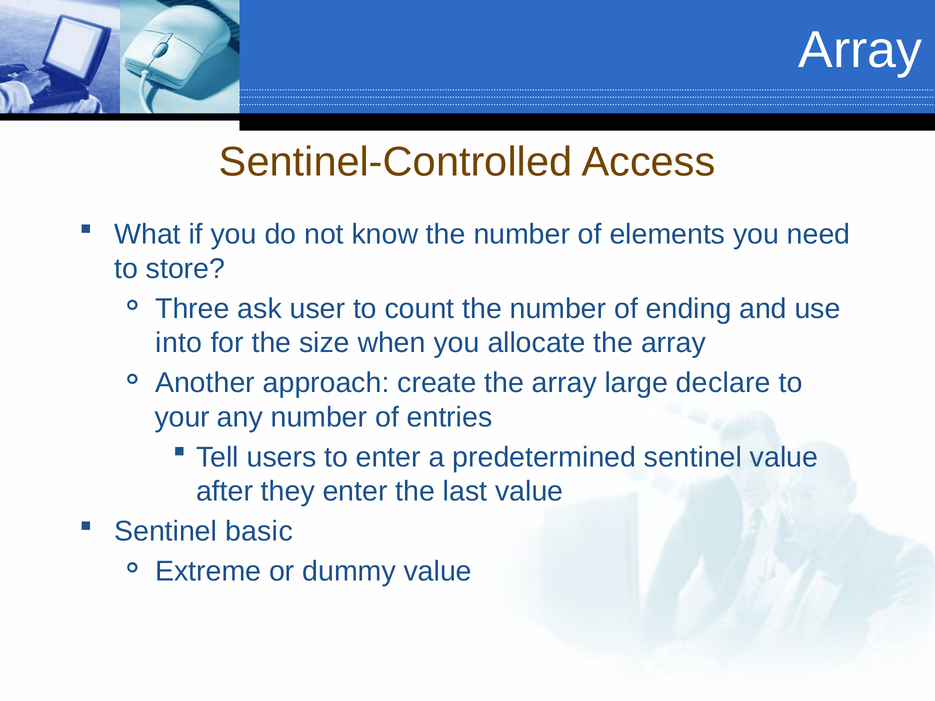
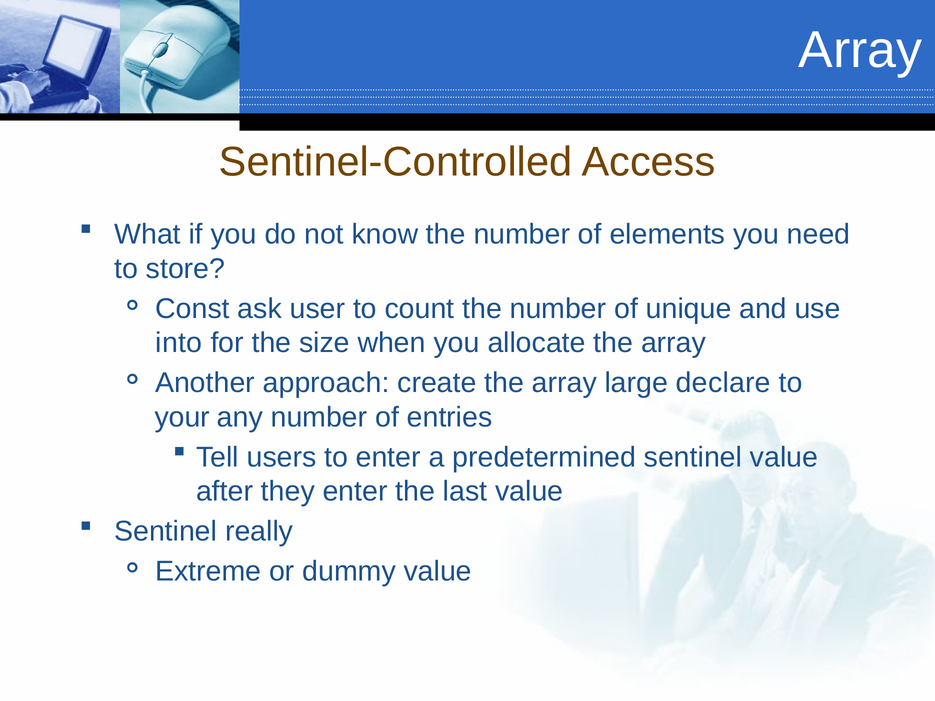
Three: Three -> Const (192, 309)
ending: ending -> unique (689, 309)
basic: basic -> really (259, 532)
